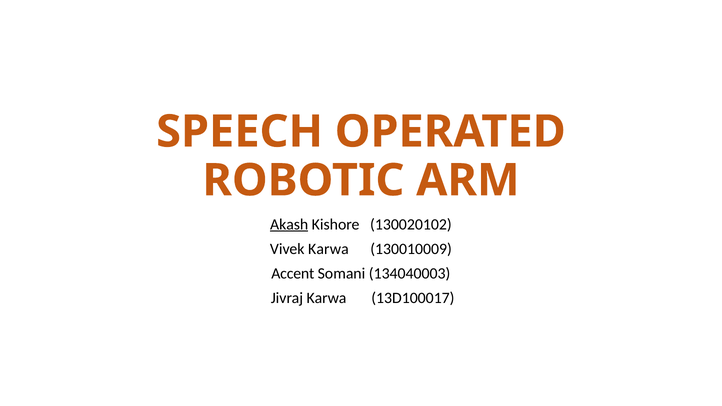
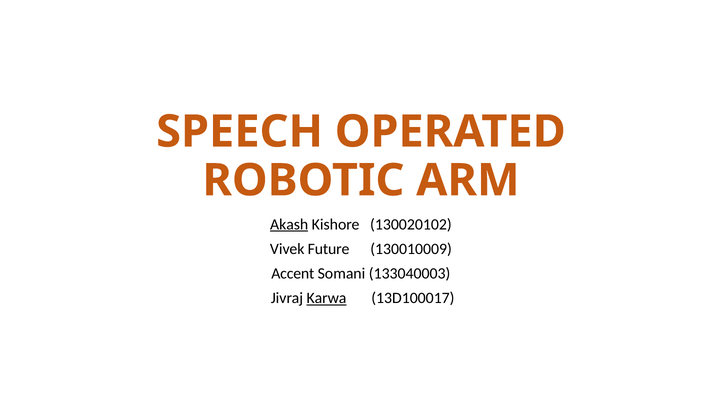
Vivek Karwa: Karwa -> Future (329, 249)
134040003: 134040003 -> 133040003 (410, 274)
Karwa underline: none -> present (326, 298)
